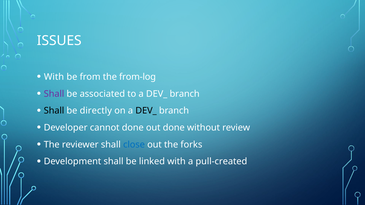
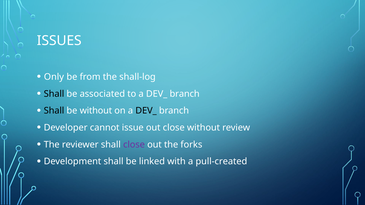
With: With -> Only (54, 77)
from-log: from-log -> shall-log (137, 77)
Shall colour: purple -> black (54, 94)
be directly: directly -> without (96, 111)
cannot done: done -> issue (133, 128)
out done: done -> close (174, 128)
close colour: blue -> purple (134, 145)
